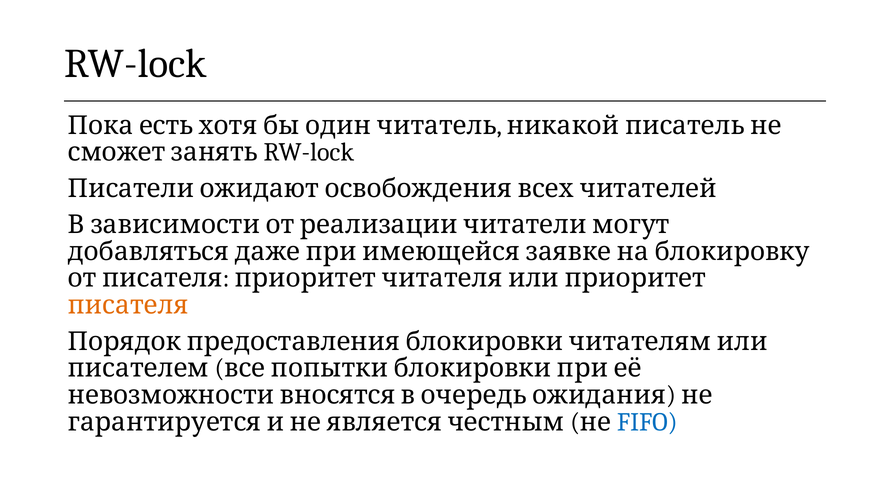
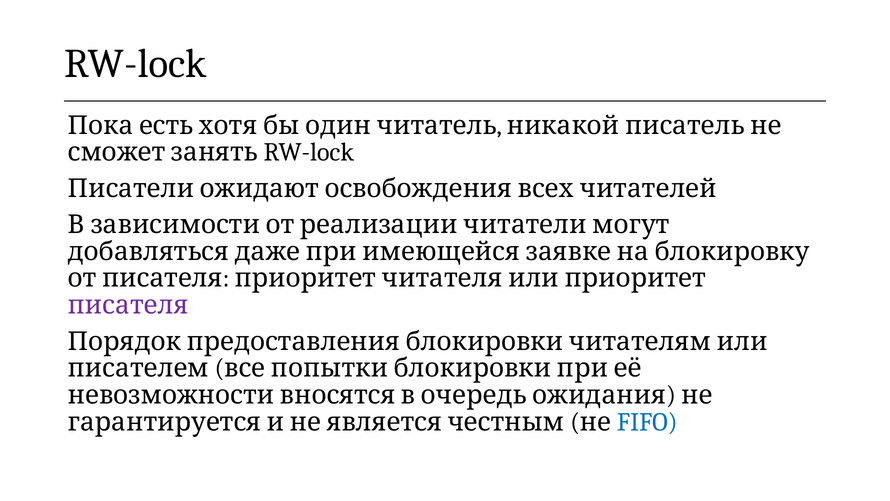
писателя colour: orange -> purple (128, 305)
